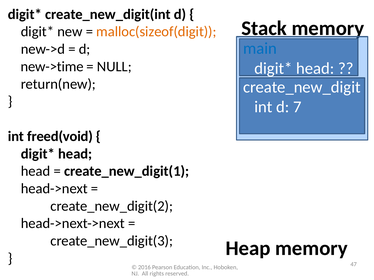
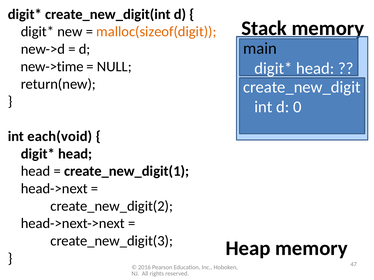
main colour: blue -> black (260, 49)
7: 7 -> 0 (297, 107)
freed(void: freed(void -> each(void (60, 137)
